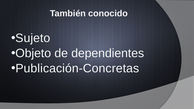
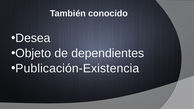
Sujeto: Sujeto -> Desea (33, 38)
Publicación-Concretas: Publicación-Concretas -> Publicación-Existencia (77, 68)
